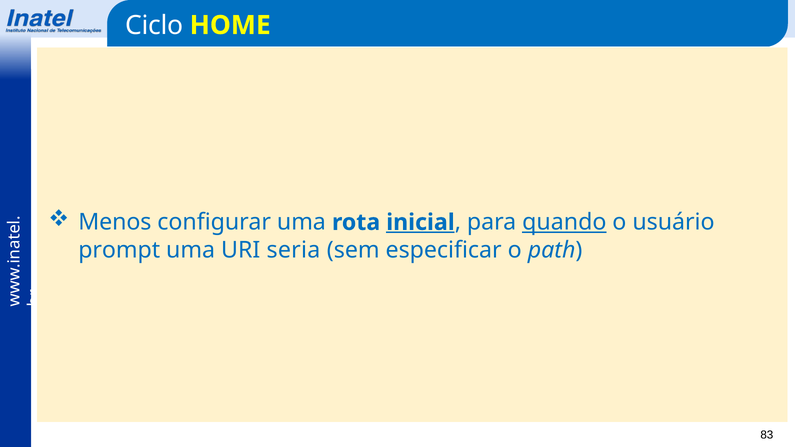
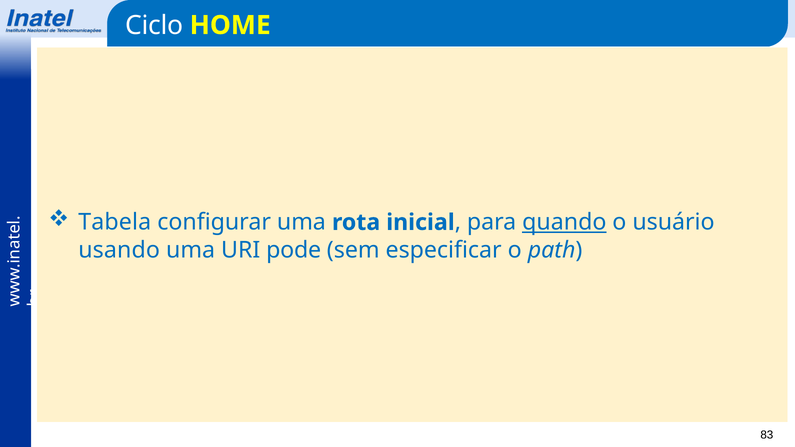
Menos: Menos -> Tabela (115, 222)
inicial underline: present -> none (420, 222)
prompt: prompt -> usando (119, 250)
seria: seria -> pode (294, 250)
